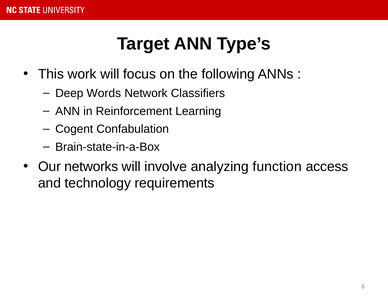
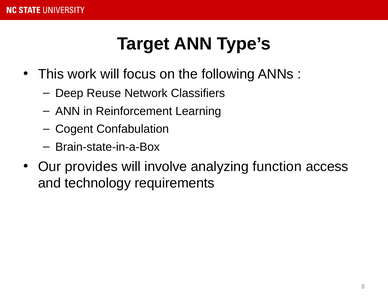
Words: Words -> Reuse (104, 93)
networks: networks -> provides (91, 167)
